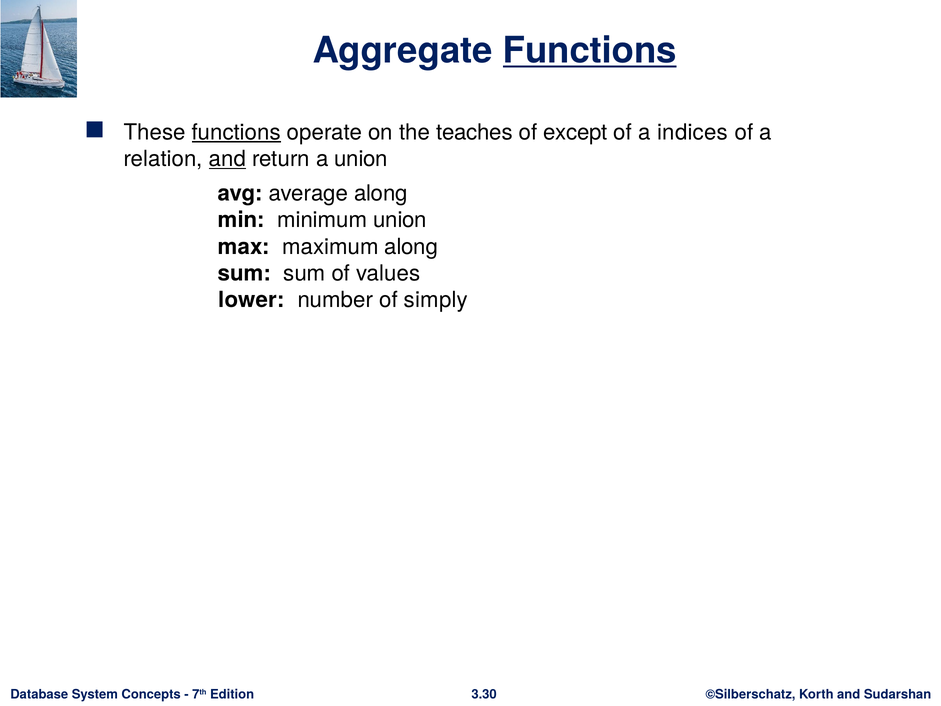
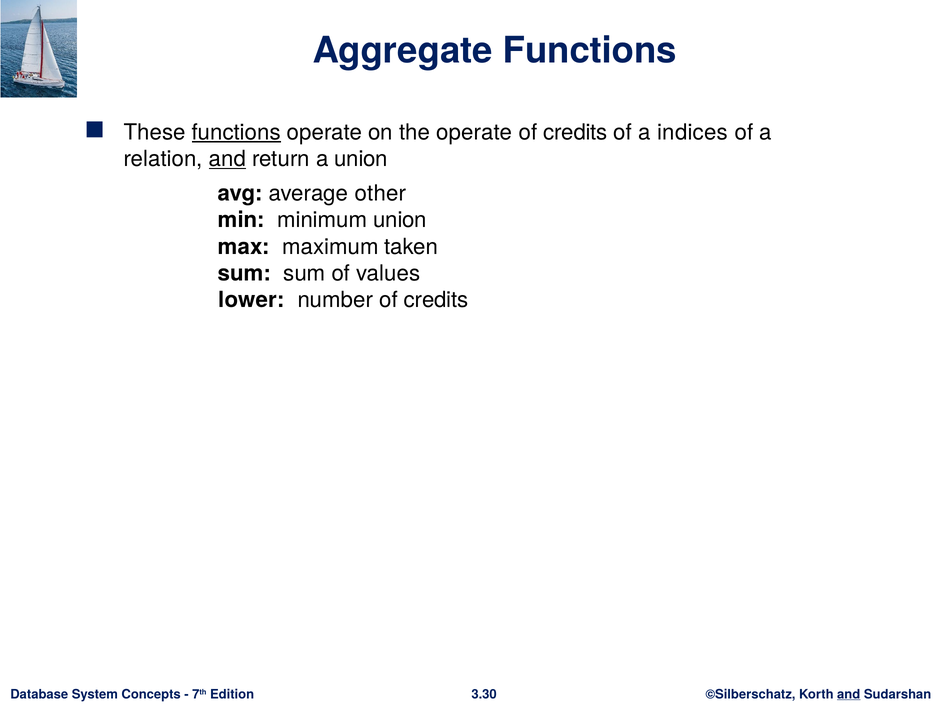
Functions underline: present -> none (590, 51)
the teaches: teaches -> operate (474, 132)
except: except -> credits (575, 132)
average along: along -> other (381, 193)
maximum along: along -> taken (411, 247)
number of simply: simply -> credits (436, 300)
and underline: none -> present (849, 694)
